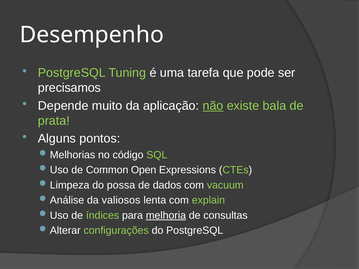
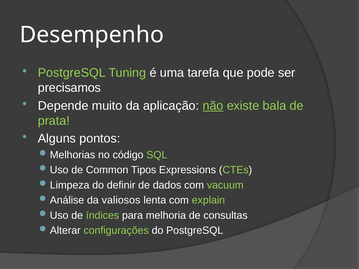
Open: Open -> Tipos (144, 170)
possa: possa -> definir (121, 185)
melhoria underline: present -> none (166, 216)
